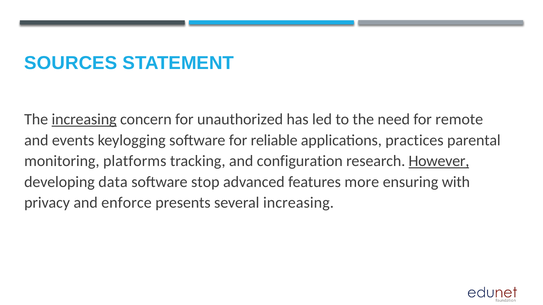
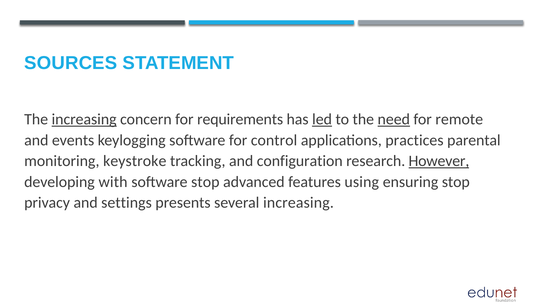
unauthorized: unauthorized -> requirements (240, 119)
led underline: none -> present (322, 119)
need underline: none -> present (394, 119)
reliable: reliable -> control (274, 140)
platforms: platforms -> keystroke (135, 161)
data: data -> with (113, 182)
more: more -> using (362, 182)
ensuring with: with -> stop (456, 182)
enforce: enforce -> settings (127, 203)
